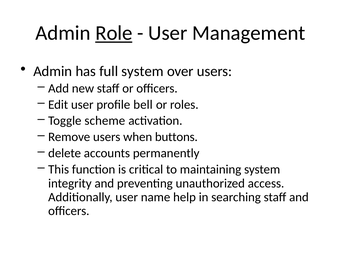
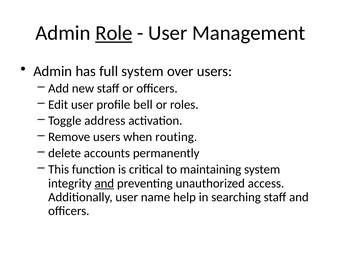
scheme: scheme -> address (105, 121)
buttons: buttons -> routing (176, 137)
and underline: none -> present (104, 183)
